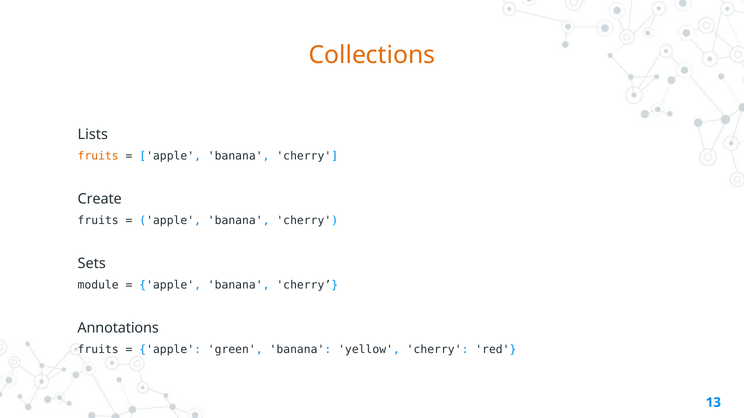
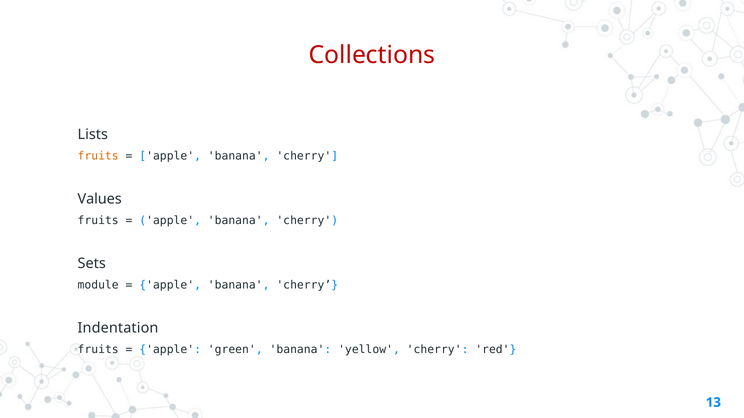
Collections colour: orange -> red (372, 55)
Create: Create -> Values (100, 199)
Annotations: Annotations -> Indentation (118, 328)
